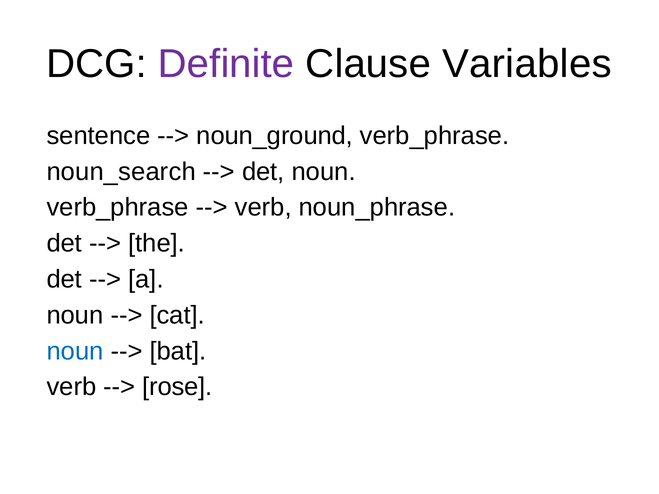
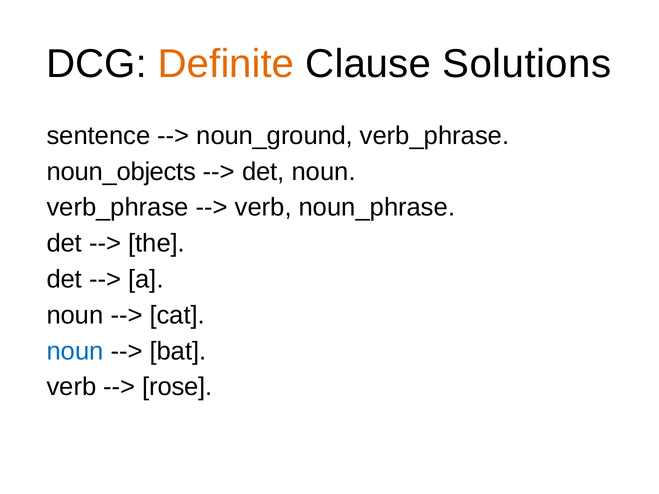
Definite colour: purple -> orange (226, 64)
Variables: Variables -> Solutions (527, 64)
noun_search: noun_search -> noun_objects (121, 172)
